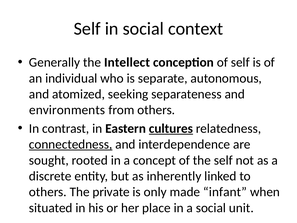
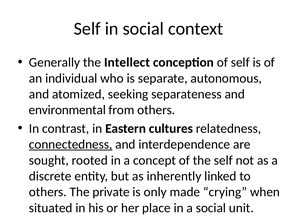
environments: environments -> environmental (67, 110)
cultures underline: present -> none (171, 128)
infant: infant -> crying (225, 192)
